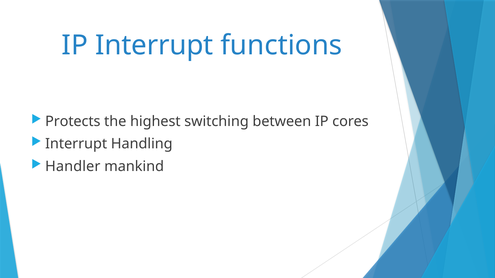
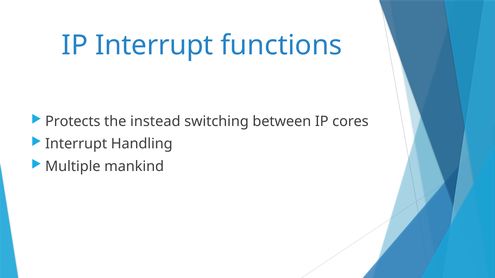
highest: highest -> instead (155, 122)
Handler: Handler -> Multiple (73, 167)
